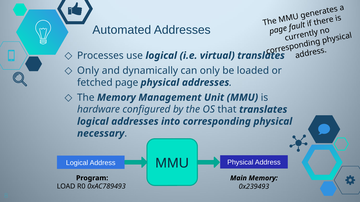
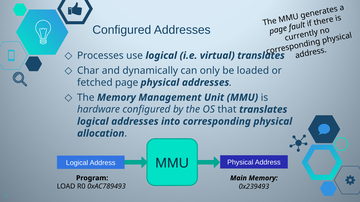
Automated: Automated -> Configured (122, 30)
Only: Only -> Char (88, 71)
necessary: necessary -> allocation (101, 134)
